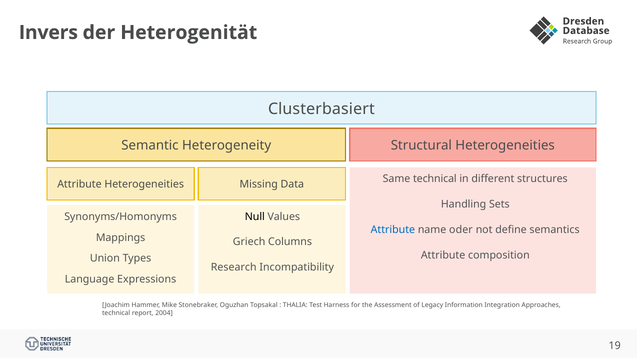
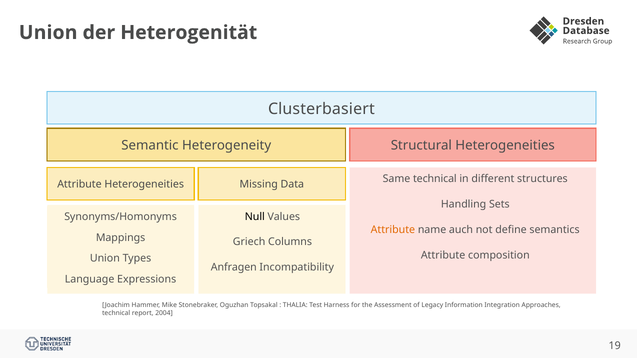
Invers: Invers -> Union (48, 33)
Attribute colour: blue -> orange (393, 230)
oder: oder -> auch (461, 230)
Research: Research -> Anfragen (234, 268)
